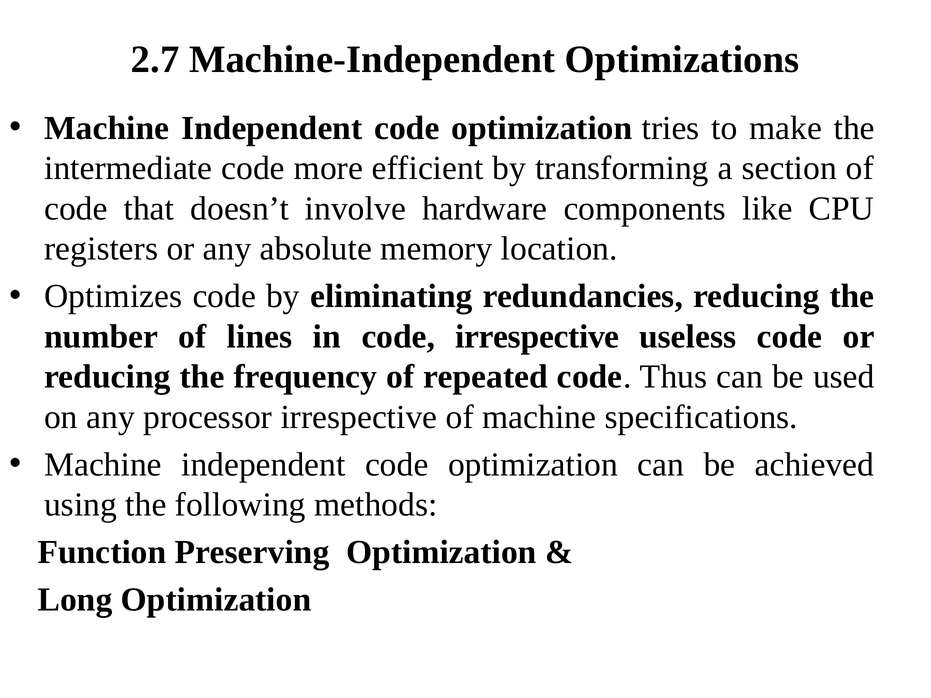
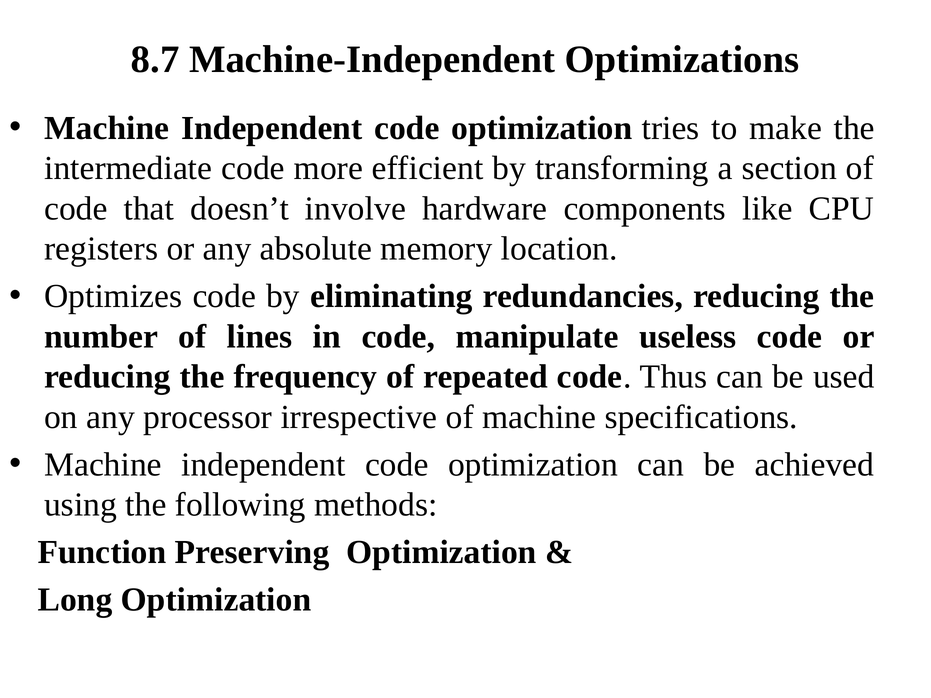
2.7: 2.7 -> 8.7 (155, 59)
code irrespective: irrespective -> manipulate (537, 337)
